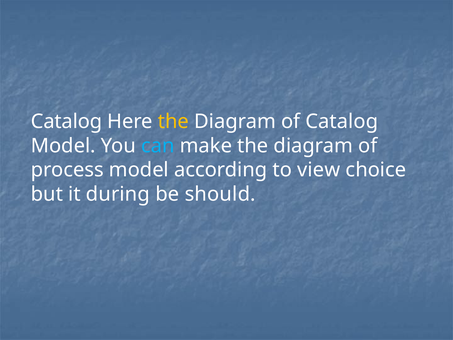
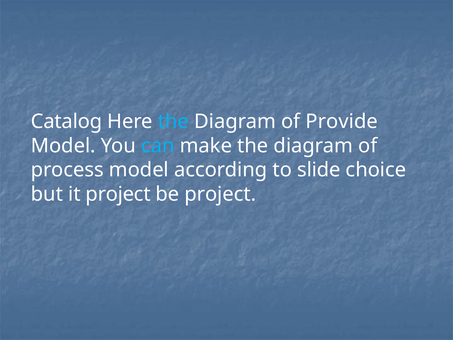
the colour: yellow -> light blue (173, 121)
of Catalog: Catalog -> Provide (342, 121)
view: view -> slide (319, 170)
it during: during -> project (118, 194)
be should: should -> project (220, 194)
